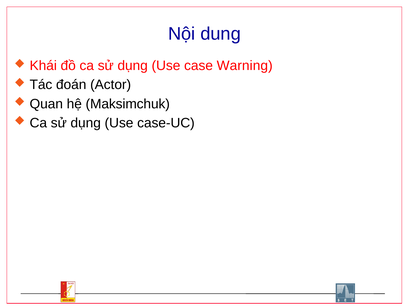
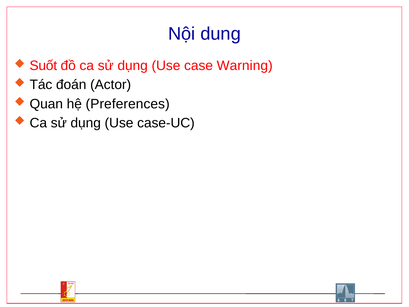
Khái: Khái -> Suốt (43, 66)
Maksimchuk: Maksimchuk -> Preferences (128, 104)
